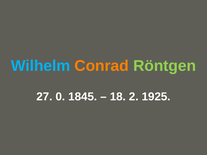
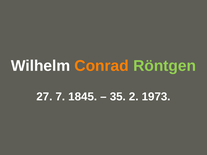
Wilhelm colour: light blue -> white (41, 66)
0: 0 -> 7 (60, 97)
18: 18 -> 35 (118, 97)
1925: 1925 -> 1973 (156, 97)
